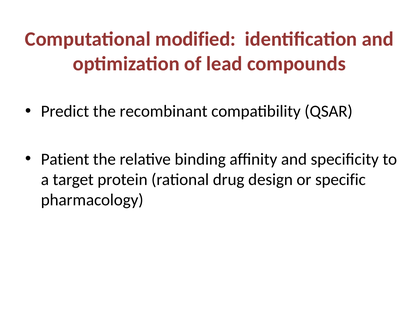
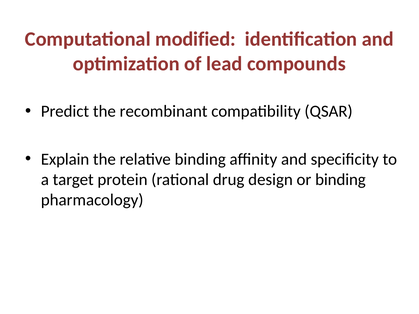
Patient: Patient -> Explain (65, 159)
or specific: specific -> binding (340, 180)
